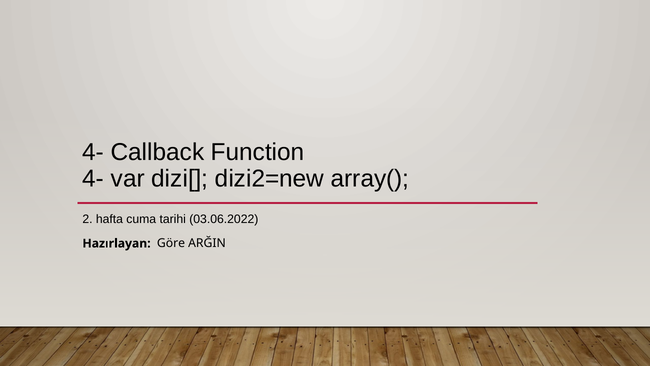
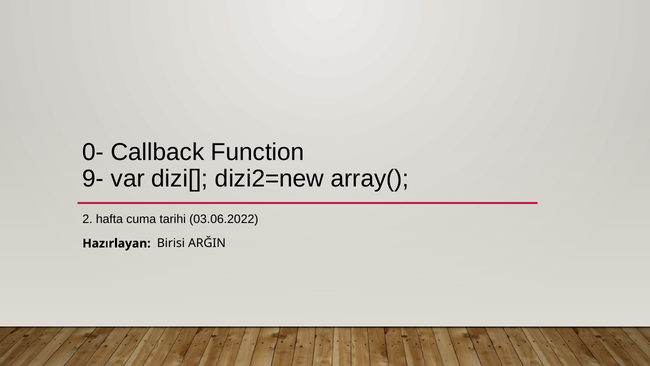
4-: 4- -> 0- (93, 152)
4-: 4- -> 9- (93, 178)
Göre: Göre -> Birisi (171, 243)
